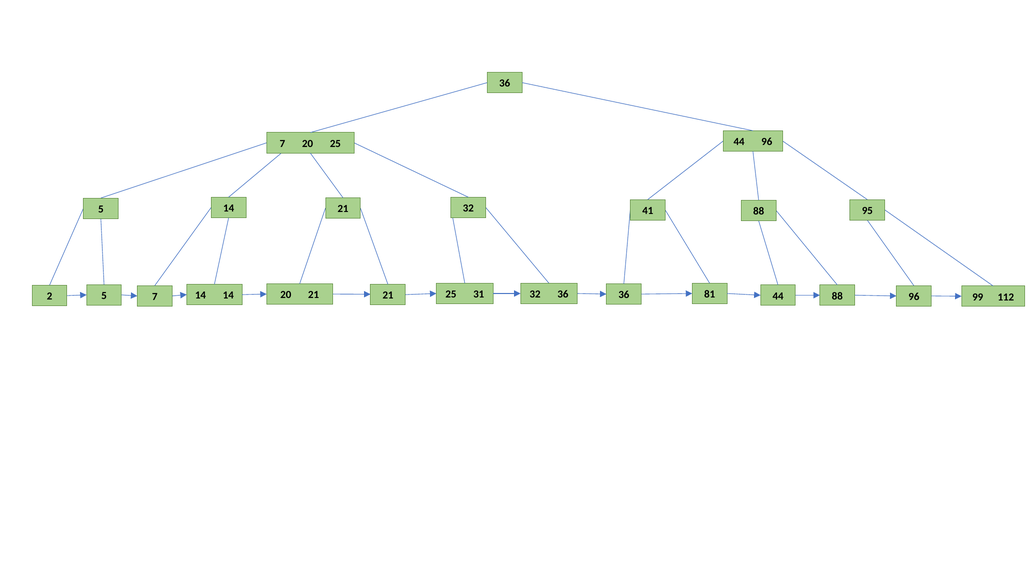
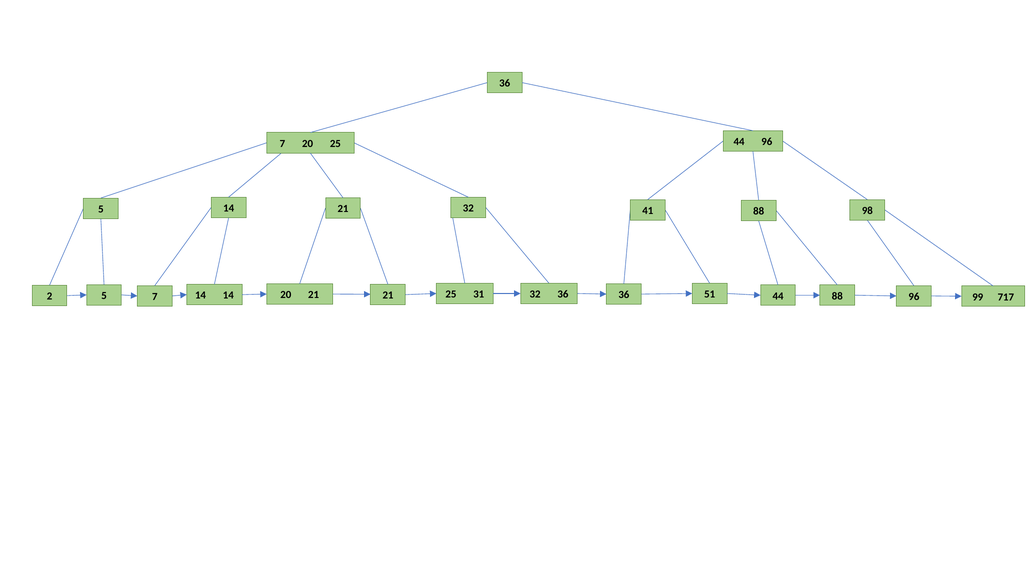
95: 95 -> 98 (867, 211)
81: 81 -> 51 (710, 294)
112: 112 -> 717 (1006, 297)
